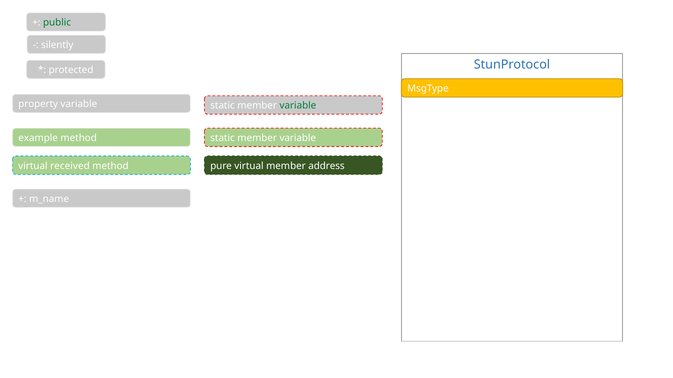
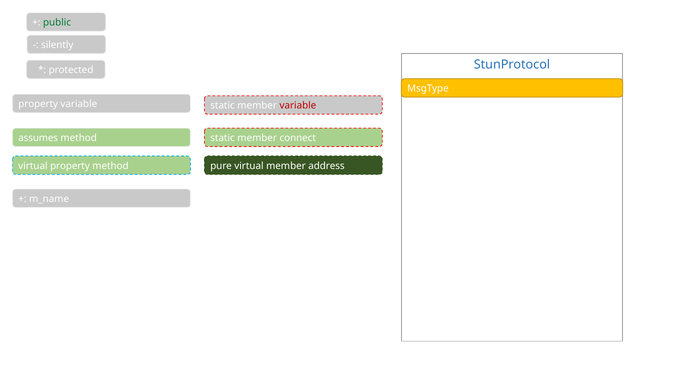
variable colour: green -> red (298, 106)
example: example -> assumes (38, 138)
variable: variable -> connect (298, 138)
virtual received: received -> property (70, 166)
